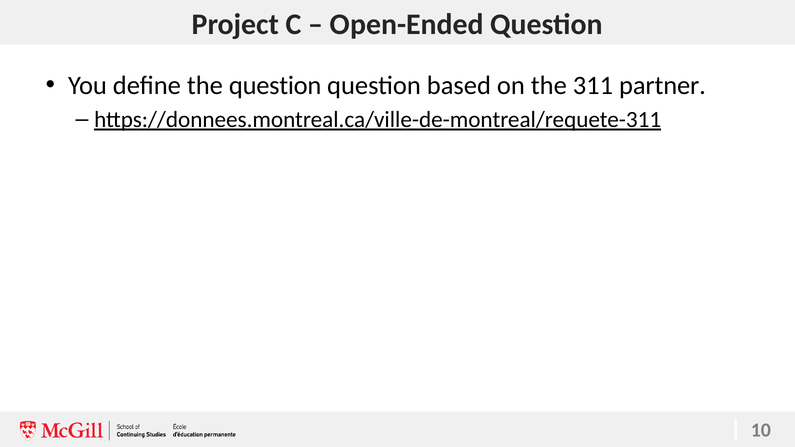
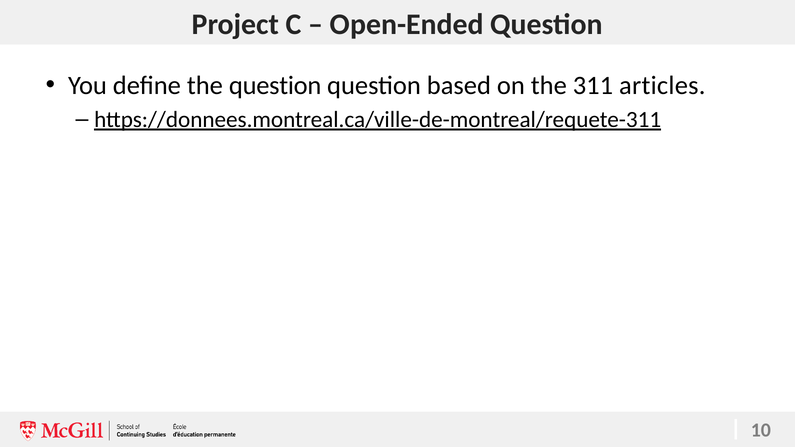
partner: partner -> articles (662, 85)
